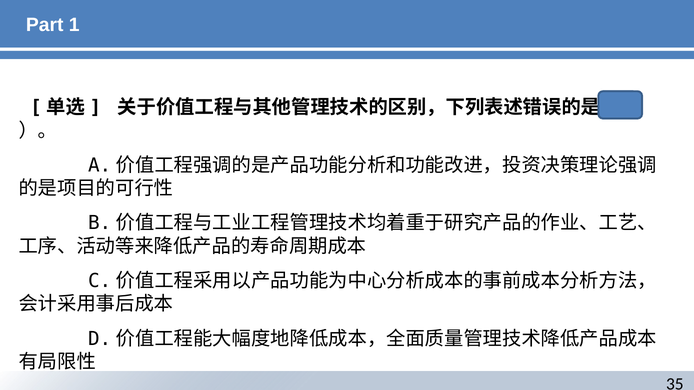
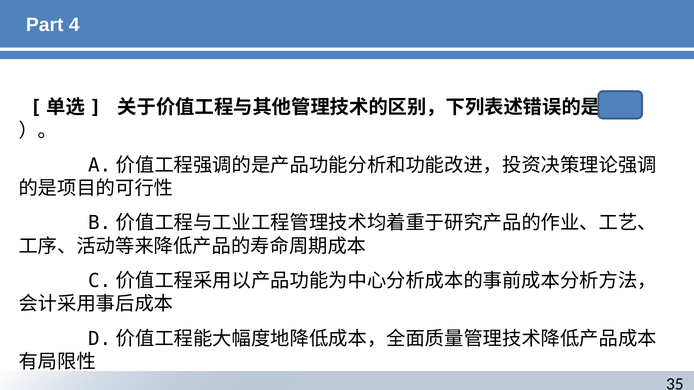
1: 1 -> 4 (74, 25)
